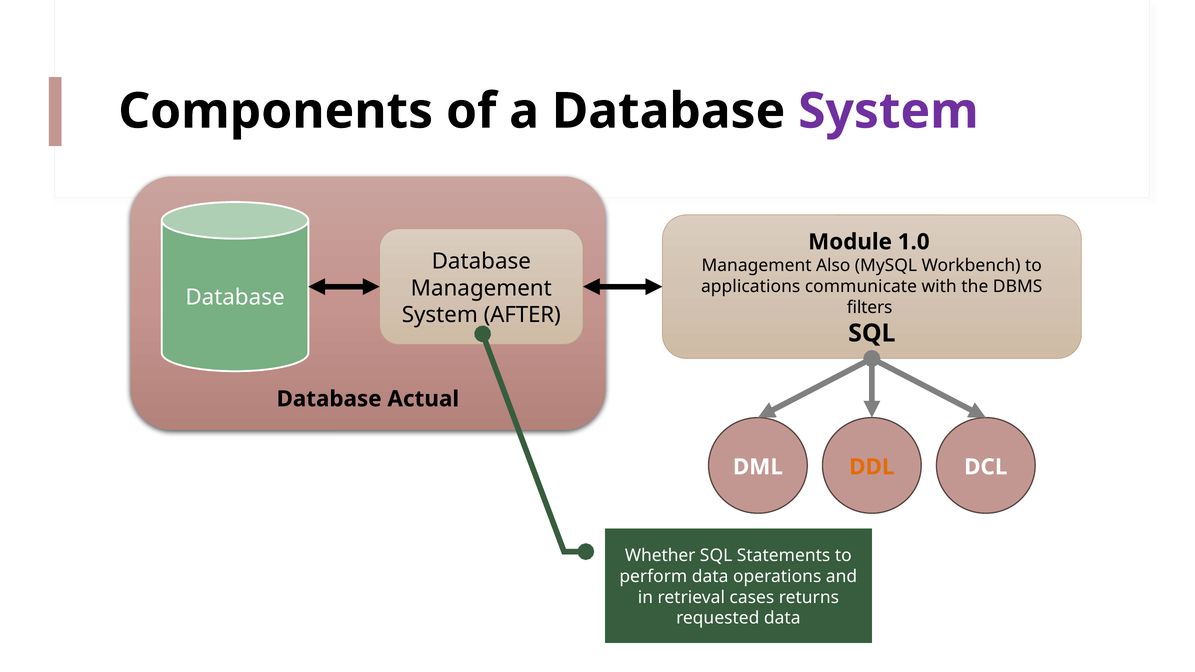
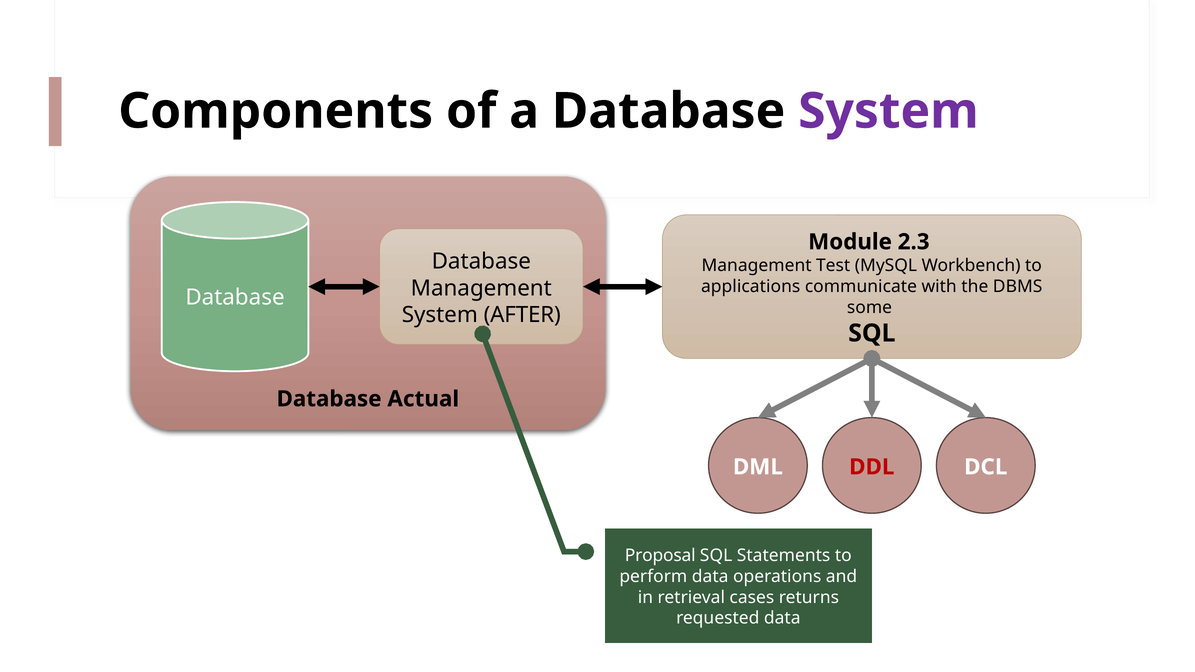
1.0: 1.0 -> 2.3 (914, 242)
Also: Also -> Test (833, 265)
filters: filters -> some (869, 307)
DDL colour: orange -> red (872, 467)
Whether: Whether -> Proposal (660, 556)
